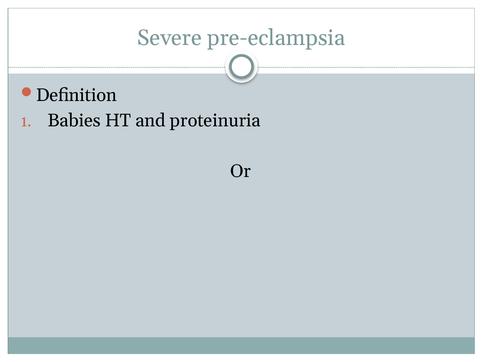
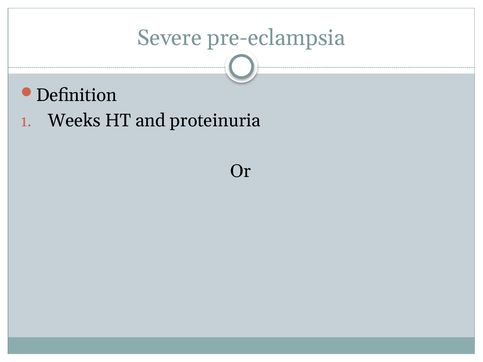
Babies: Babies -> Weeks (74, 121)
